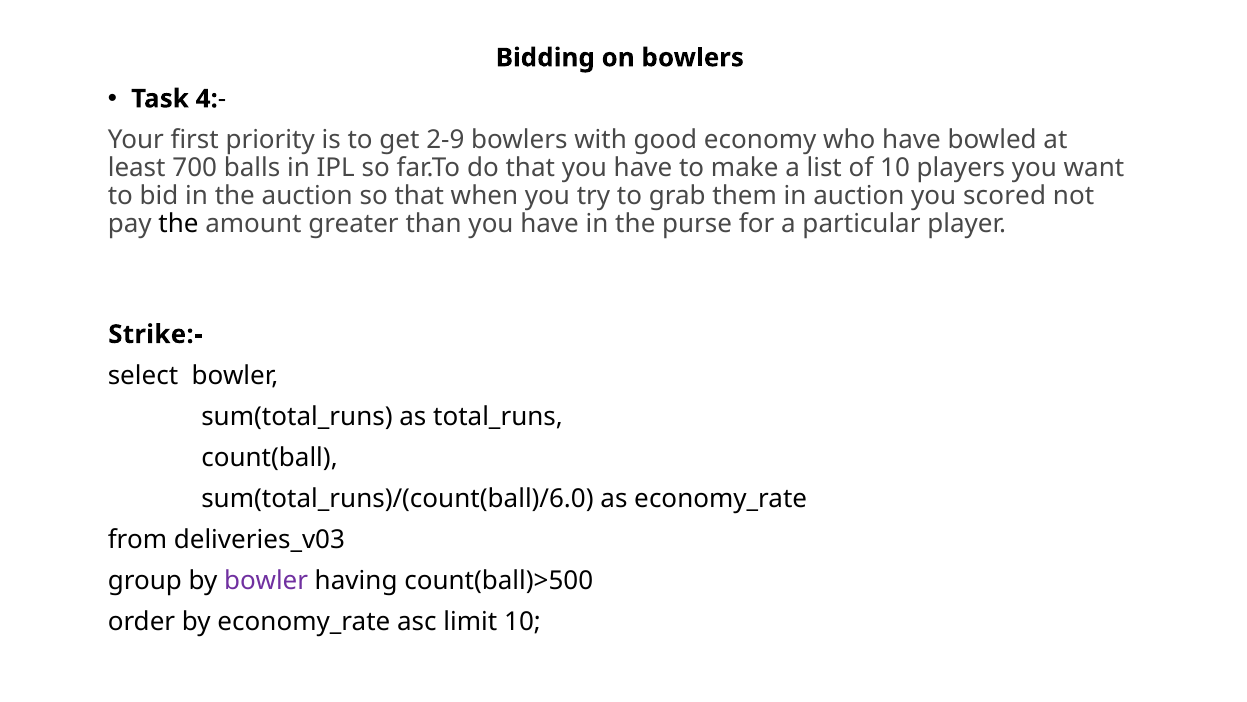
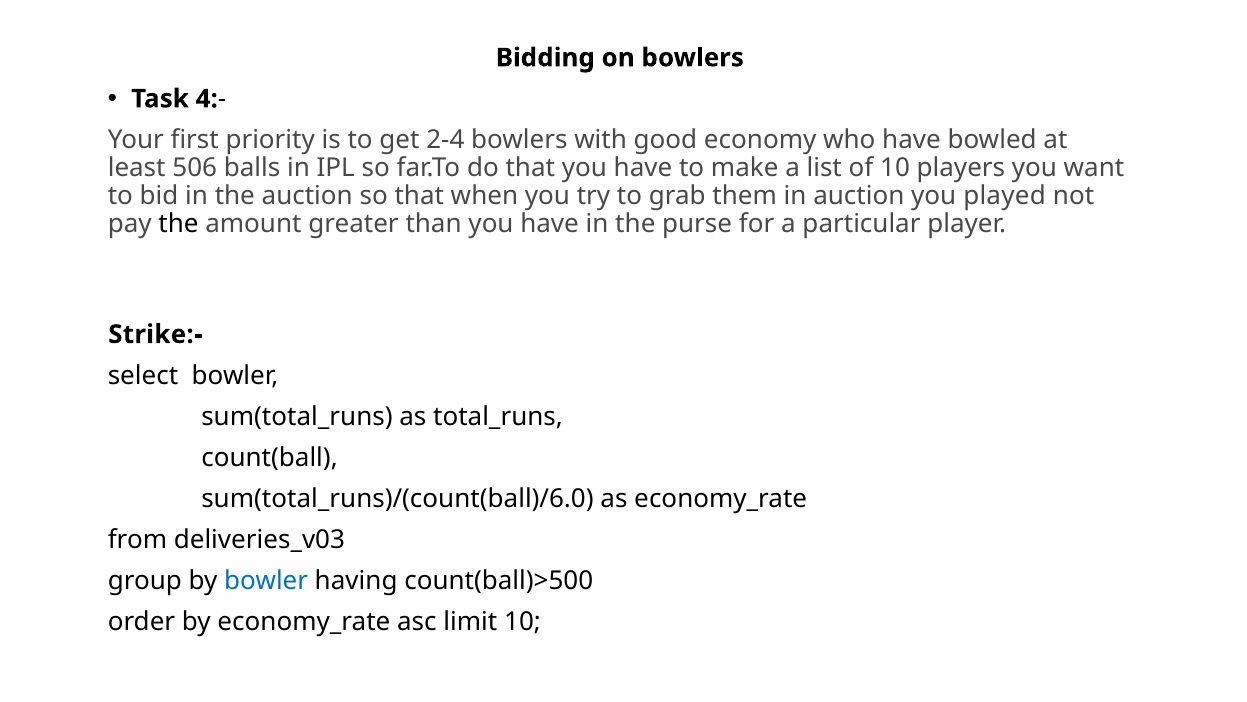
2-9: 2-9 -> 2-4 (445, 140)
700: 700 -> 506 (195, 168)
scored: scored -> played (1005, 196)
bowler colour: purple -> blue (266, 580)
